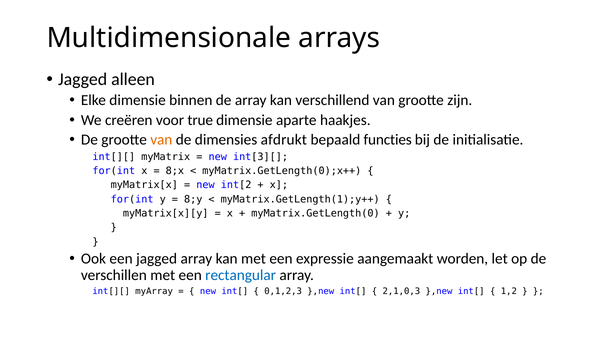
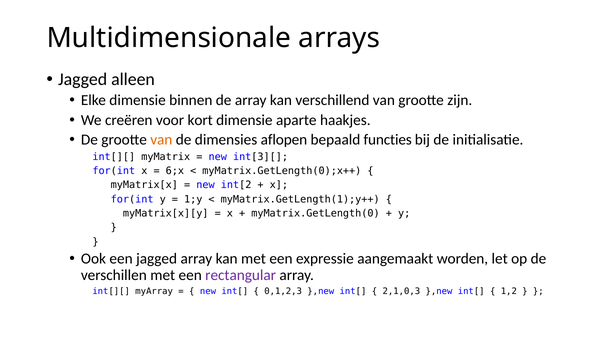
true: true -> kort (200, 120)
afdrukt: afdrukt -> aflopen (284, 140)
8;x: 8;x -> 6;x (175, 171)
8;y: 8;y -> 1;y (193, 199)
rectangular colour: blue -> purple (241, 275)
